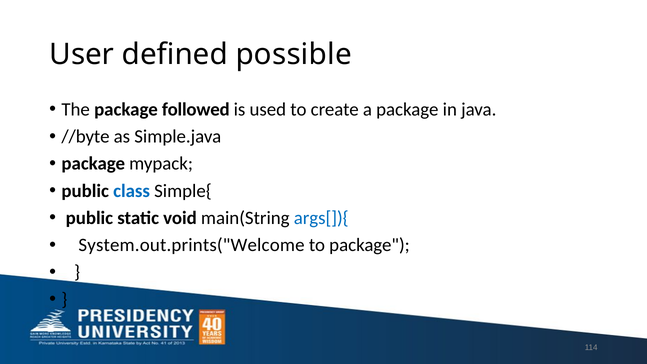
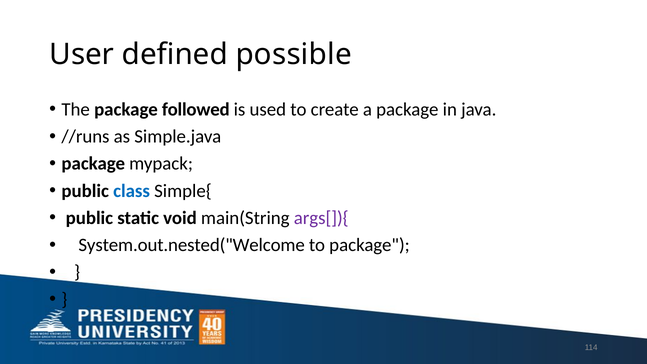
//byte: //byte -> //runs (85, 137)
args[]){ colour: blue -> purple (321, 218)
System.out.prints("Welcome: System.out.prints("Welcome -> System.out.nested("Welcome (192, 245)
